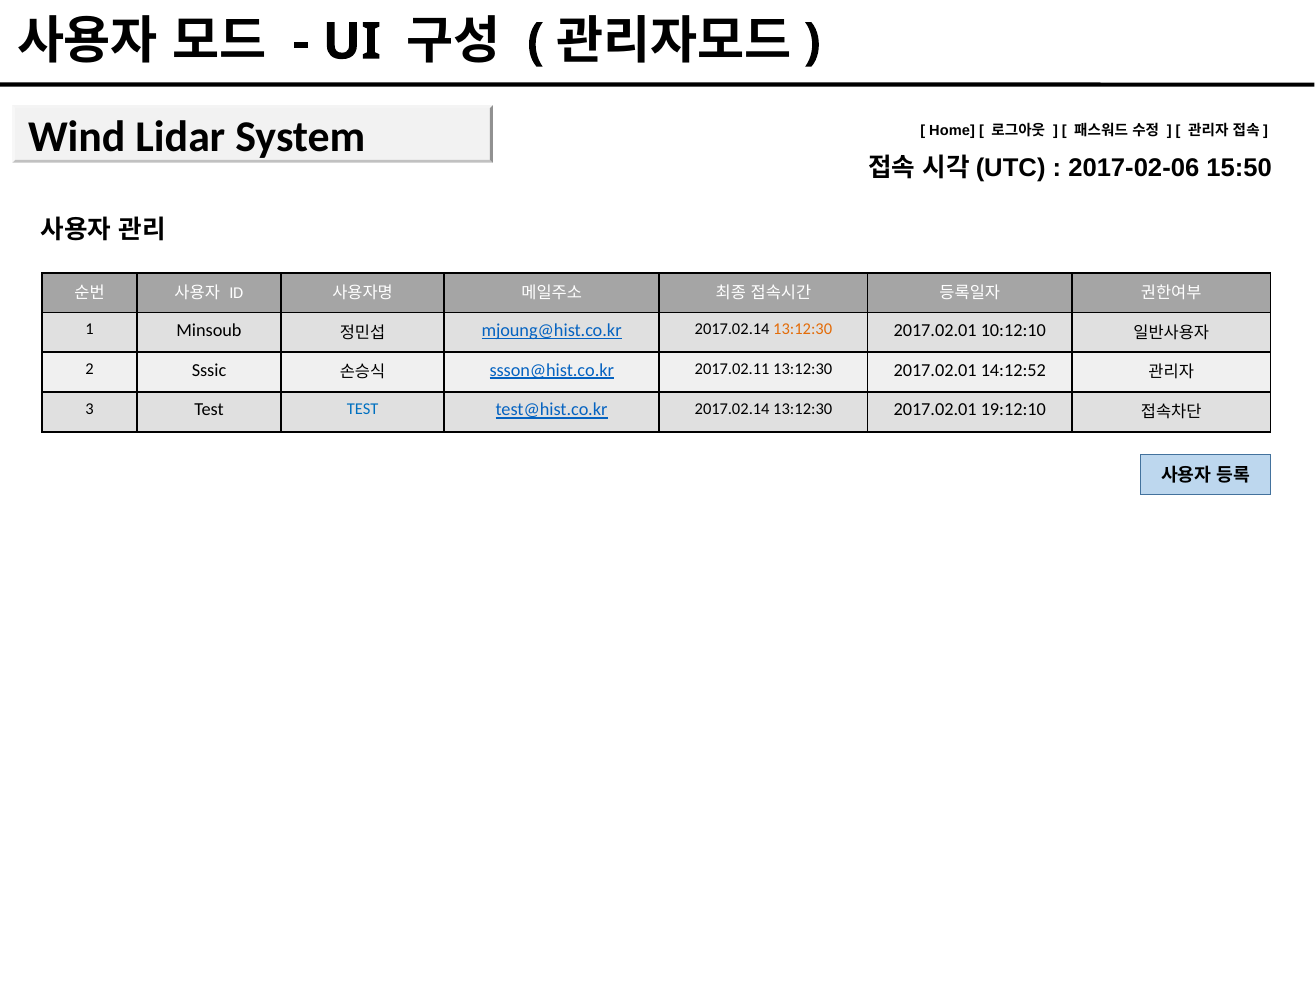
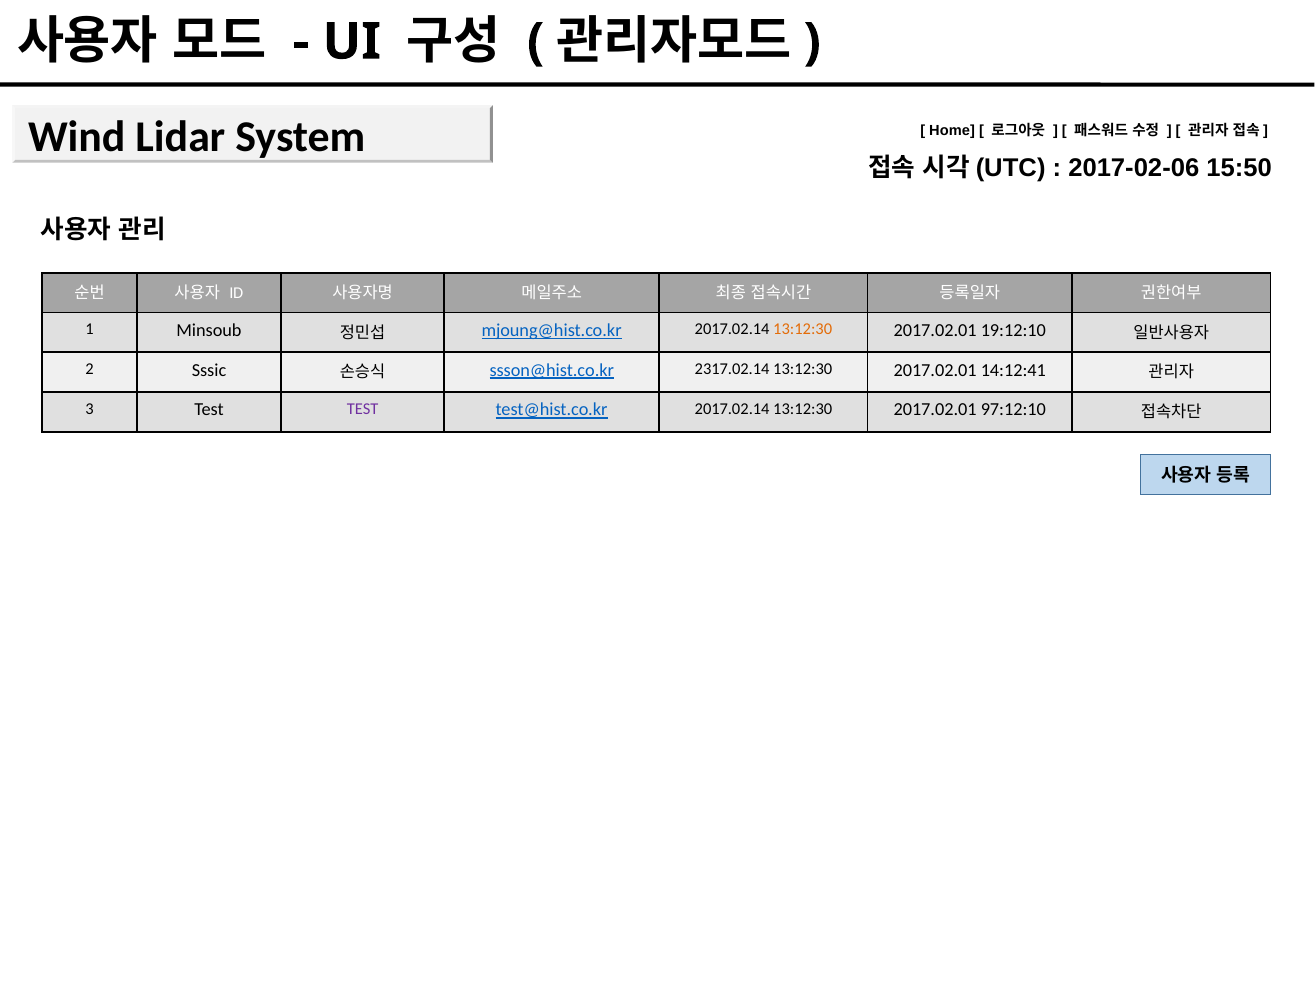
10:12:10: 10:12:10 -> 19:12:10 (1013, 330)
2017.02.11: 2017.02.11 -> 2317.02.14 (732, 369)
14:12:52: 14:12:52 -> 14:12:41 (1013, 370)
TEST colour: blue -> purple (363, 409)
19:12:10: 19:12:10 -> 97:12:10 (1013, 410)
